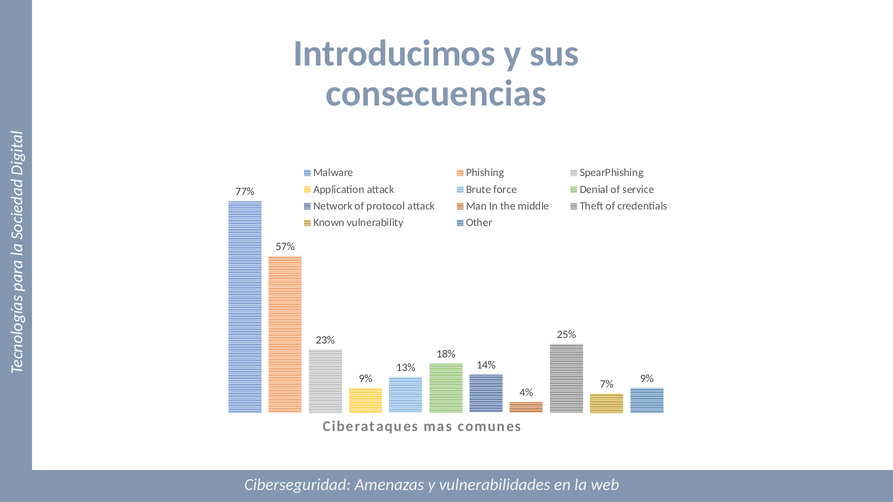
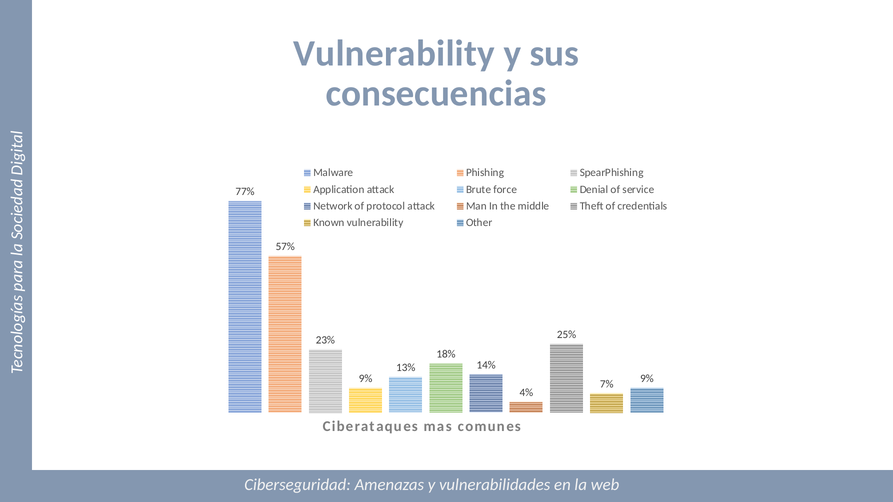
Introducimos: Introducimos -> Vulnerability (394, 53)
